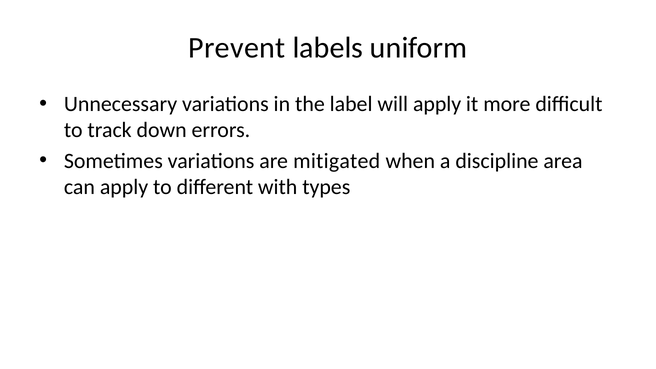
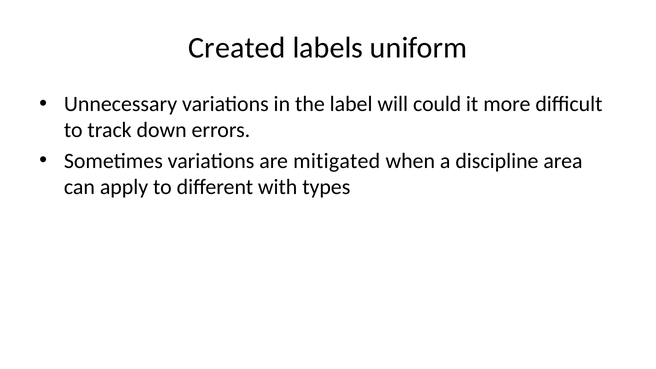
Prevent: Prevent -> Created (237, 48)
will apply: apply -> could (437, 104)
